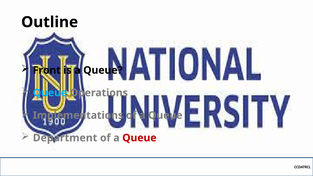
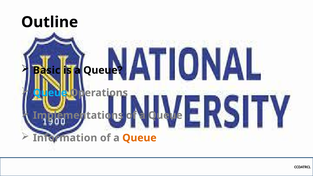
Front: Front -> Basic (47, 70)
Department: Department -> Information (65, 138)
Queue colour: red -> orange (139, 138)
